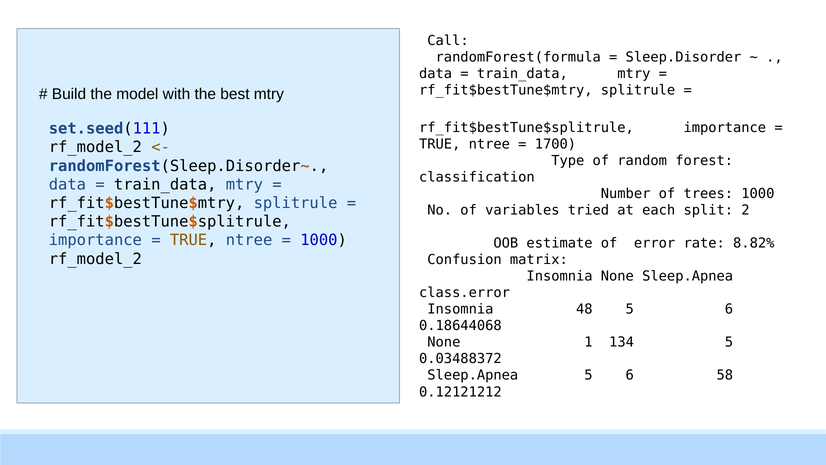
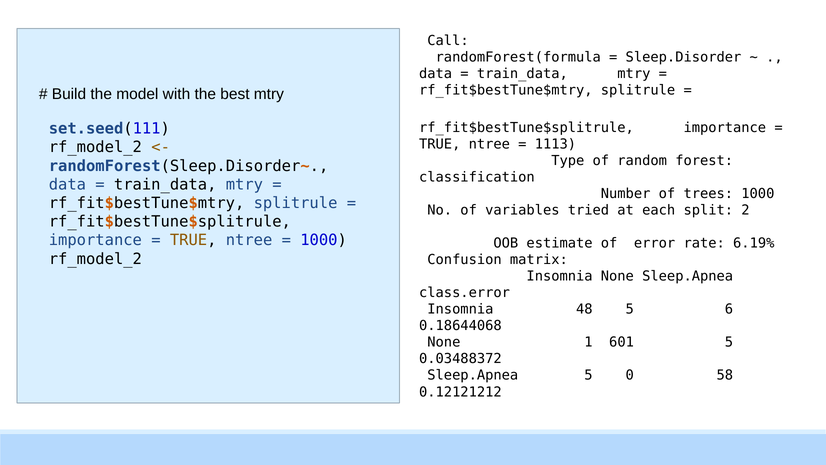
1700: 1700 -> 1113 (555, 144)
8.82%: 8.82% -> 6.19% (754, 243)
134: 134 -> 601 (622, 342)
Sleep.Apnea 5 6: 6 -> 0 (630, 375)
